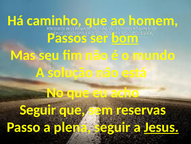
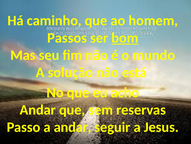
Seguir: Seguir -> Andar (38, 109)
a plena: plena -> andar (73, 127)
Jesus underline: present -> none (161, 127)
